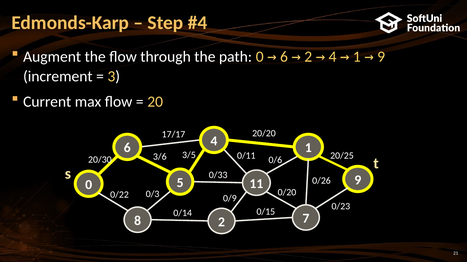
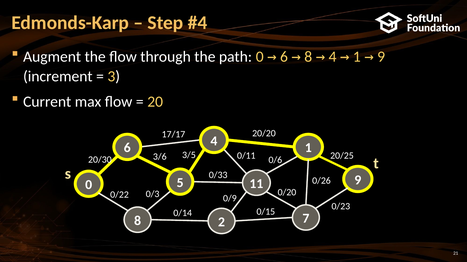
2: 2 -> 8 (308, 57)
